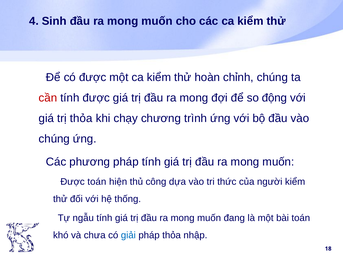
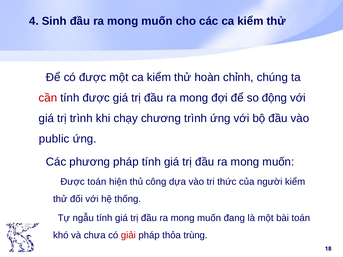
trị thỏa: thỏa -> trình (81, 118)
chúng: chúng -> public (54, 139)
giải colour: blue -> red (128, 235)
nhập: nhập -> trùng (195, 235)
